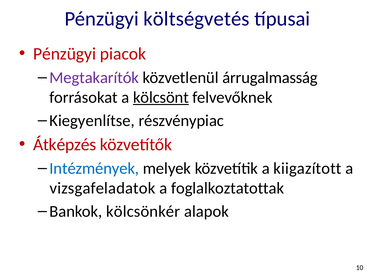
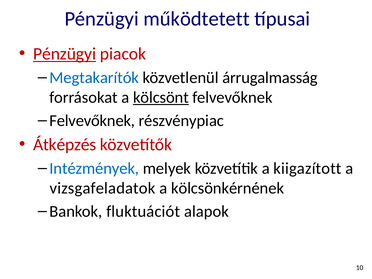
költségvetés: költségvetés -> működtetett (197, 19)
Pénzügyi underline: none -> present (65, 54)
Megtakarítók colour: purple -> blue (94, 78)
Kiegyenlítse: Kiegyenlítse -> Felvevőknek (92, 121)
foglalkoztatottak: foglalkoztatottak -> kölcsönkérnének (228, 188)
kölcsönkér: kölcsönkér -> fluktuációt (143, 211)
